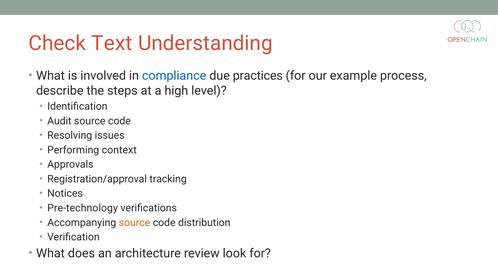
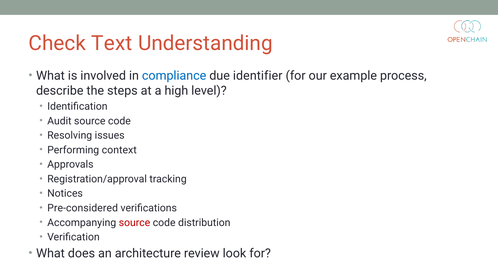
practices: practices -> identifier (258, 76)
Pre-technology: Pre-technology -> Pre-considered (83, 208)
source colour: orange -> red (134, 223)
